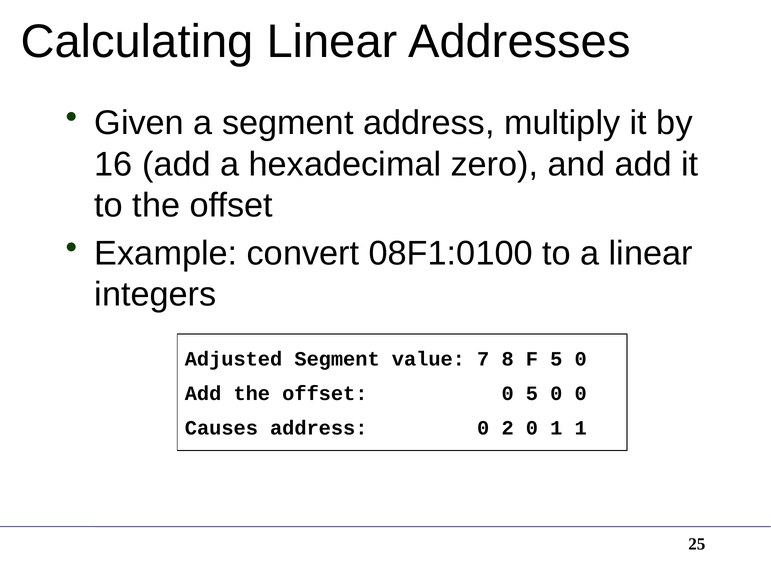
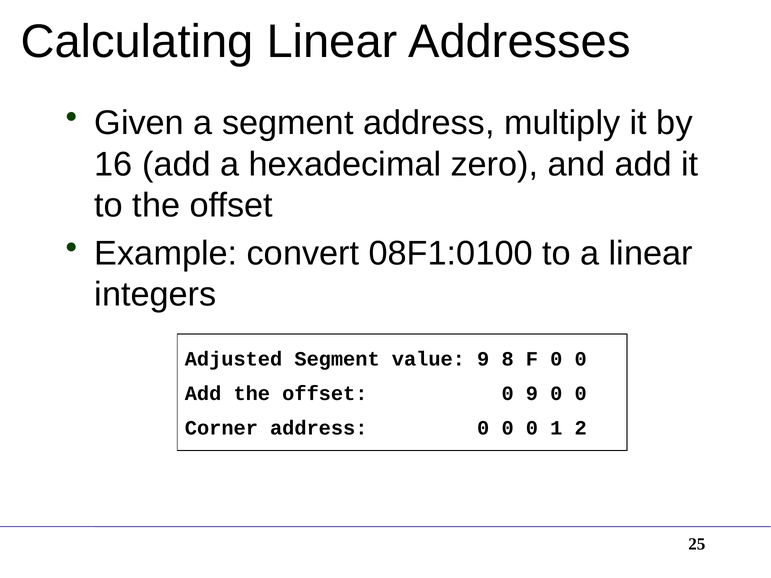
value 7: 7 -> 9 (483, 359)
F 5: 5 -> 0 (556, 359)
0 5: 5 -> 9 (532, 394)
Causes: Causes -> Corner (221, 428)
address 0 2: 2 -> 0 (508, 428)
1 1: 1 -> 2 (581, 428)
